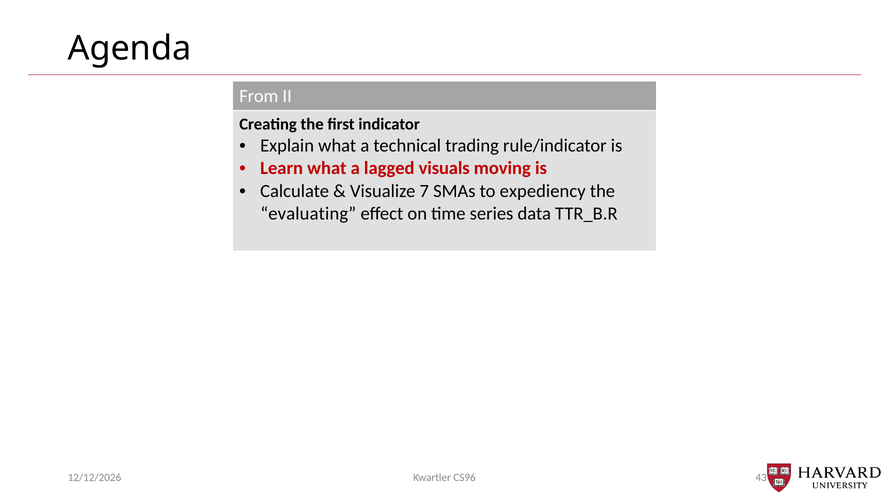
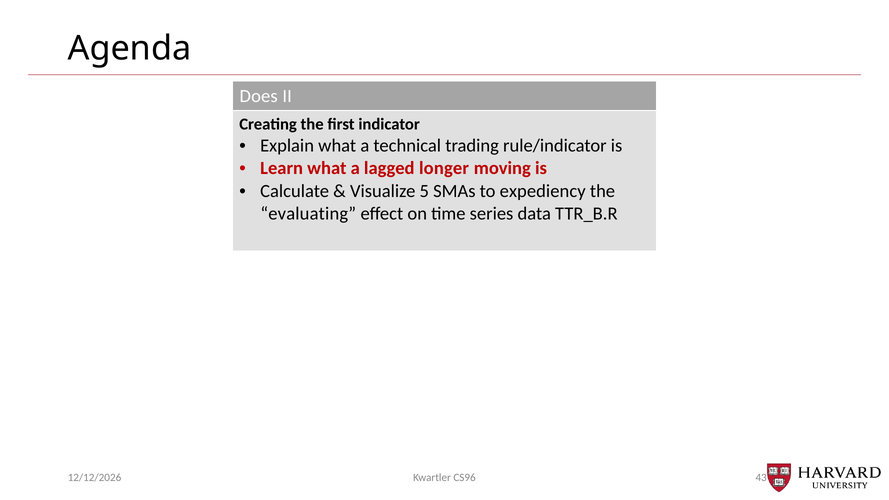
From: From -> Does (259, 96)
visuals: visuals -> longer (444, 168)
7: 7 -> 5 (424, 191)
